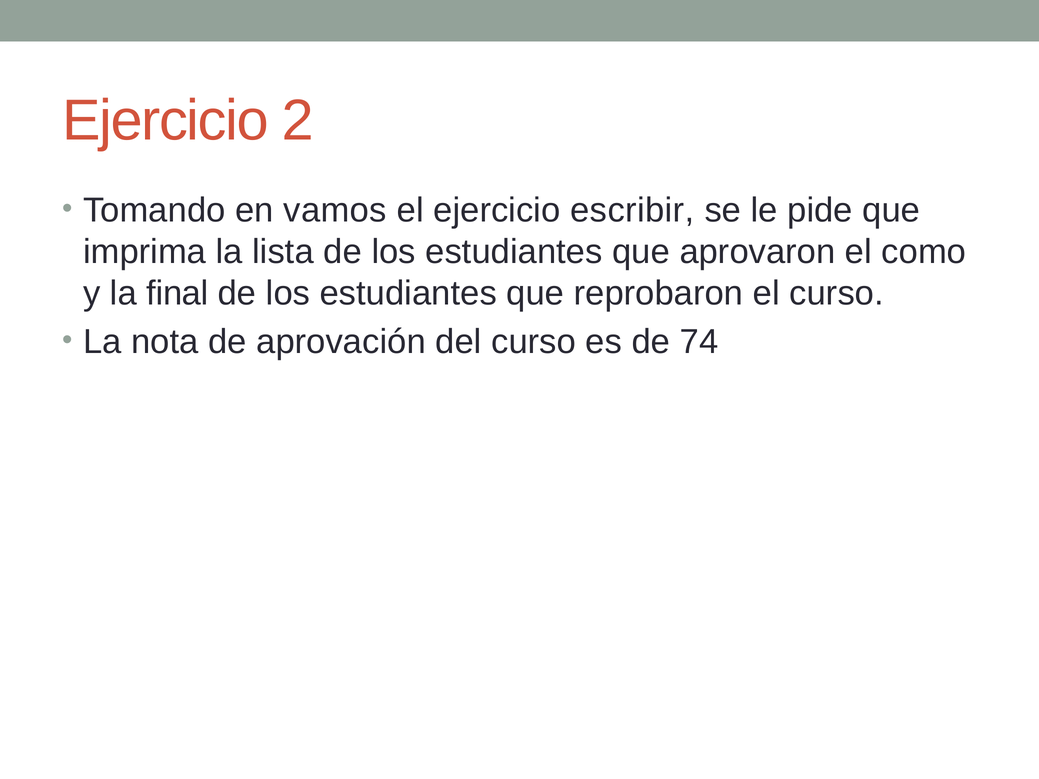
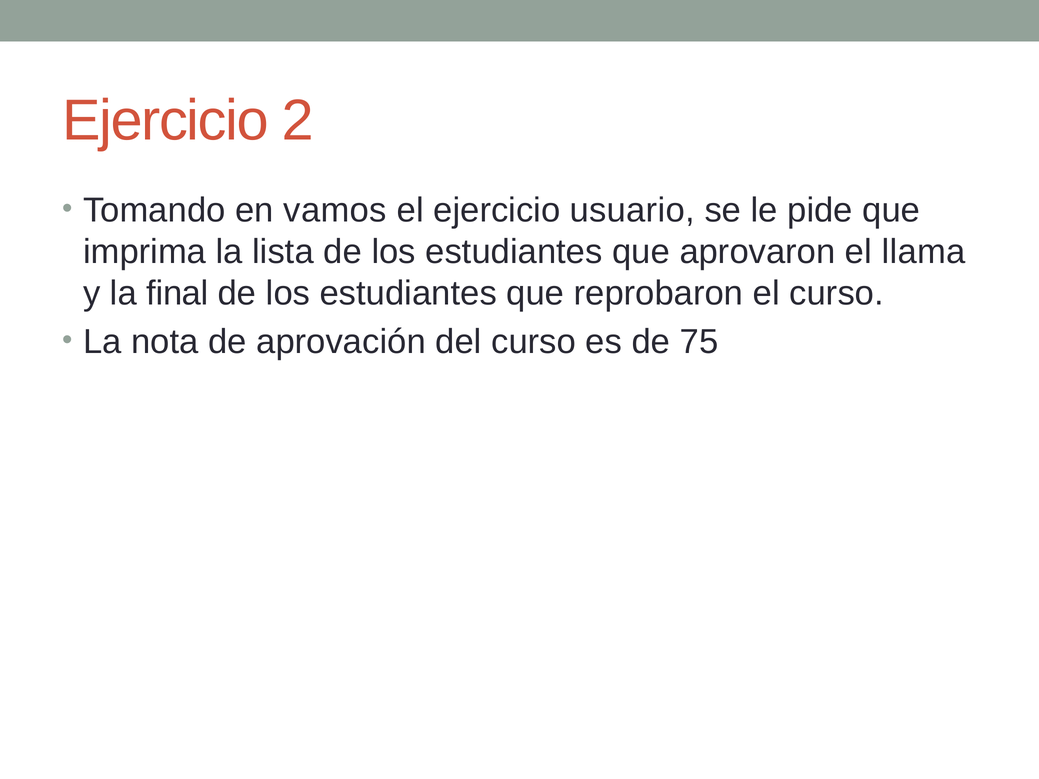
escribir: escribir -> usuario (632, 210)
como: como -> llama (924, 252)
74: 74 -> 75 (699, 342)
